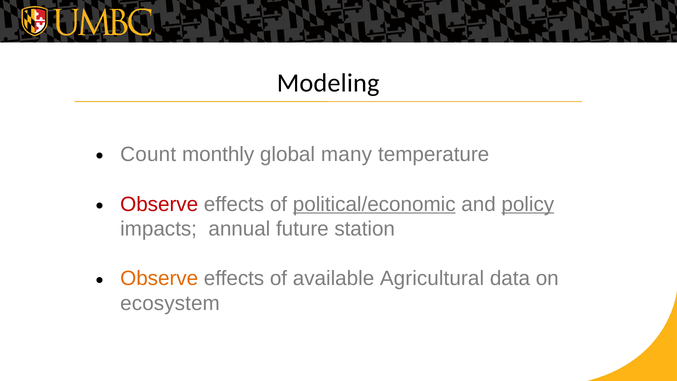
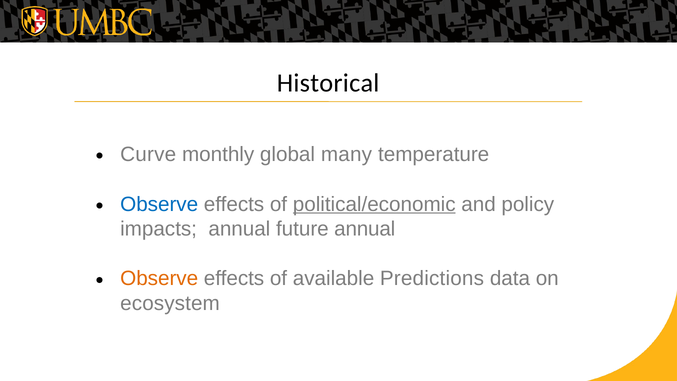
Modeling: Modeling -> Historical (328, 83)
Count: Count -> Curve (148, 154)
Observe colour: red -> blue (159, 204)
policy underline: present -> none (528, 204)
future station: station -> annual (365, 229)
Agricultural: Agricultural -> Predictions (432, 279)
